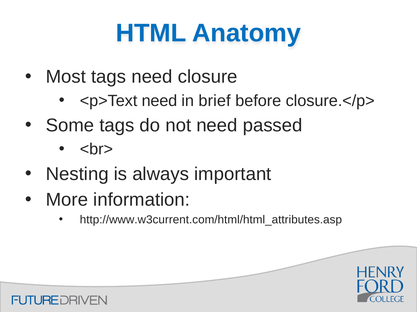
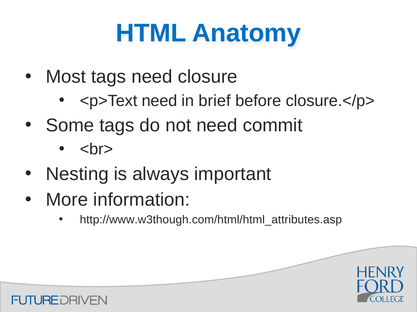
passed: passed -> commit (273, 126)
http://www.w3current.com/html/html_attributes.asp: http://www.w3current.com/html/html_attributes.asp -> http://www.w3though.com/html/html_attributes.asp (211, 220)
